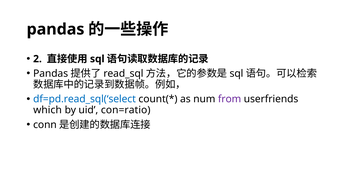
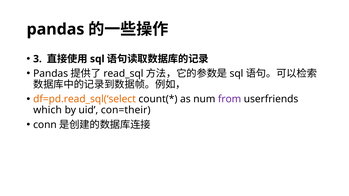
2: 2 -> 3 (37, 59)
df=pd.read_sql(‘select colour: blue -> orange (85, 99)
con=ratio: con=ratio -> con=their (126, 110)
